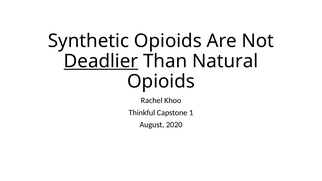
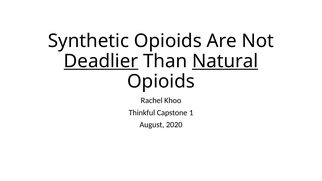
Natural underline: none -> present (225, 61)
